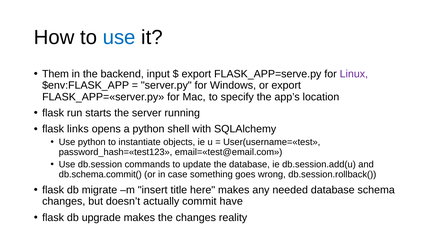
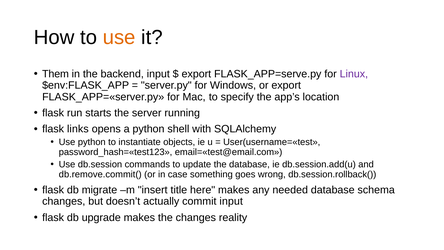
use colour: blue -> orange (119, 37)
db.schema.commit(: db.schema.commit( -> db.remove.commit( (100, 174)
commit have: have -> input (231, 201)
